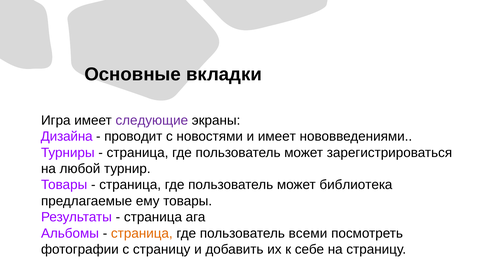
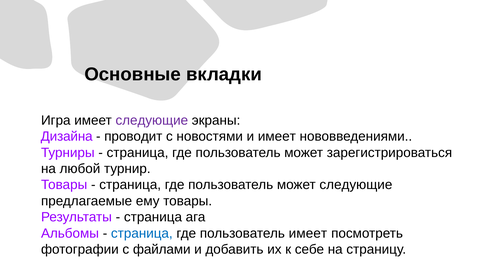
может библиотека: библиотека -> следующие (356, 185)
страница colour: orange -> blue (142, 234)
пользователь всеми: всеми -> имеет (308, 234)
с страницу: страницу -> файлами (162, 250)
